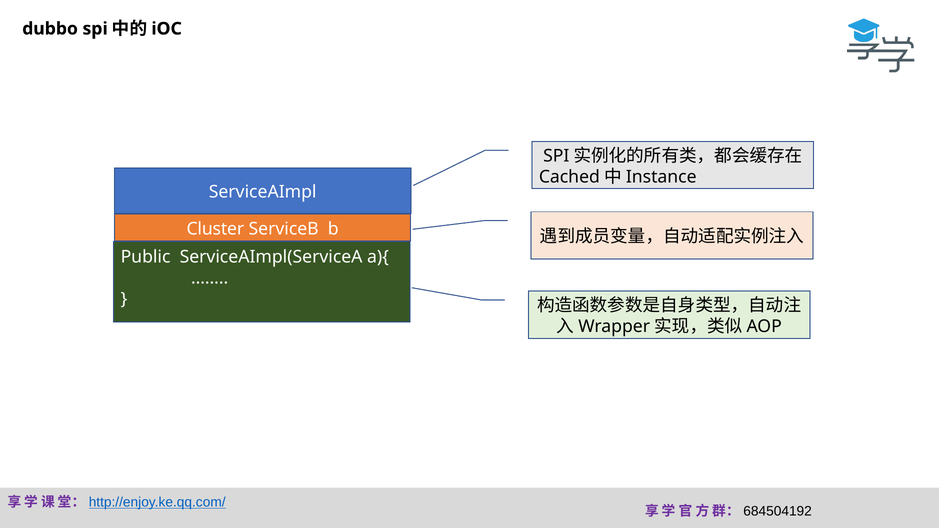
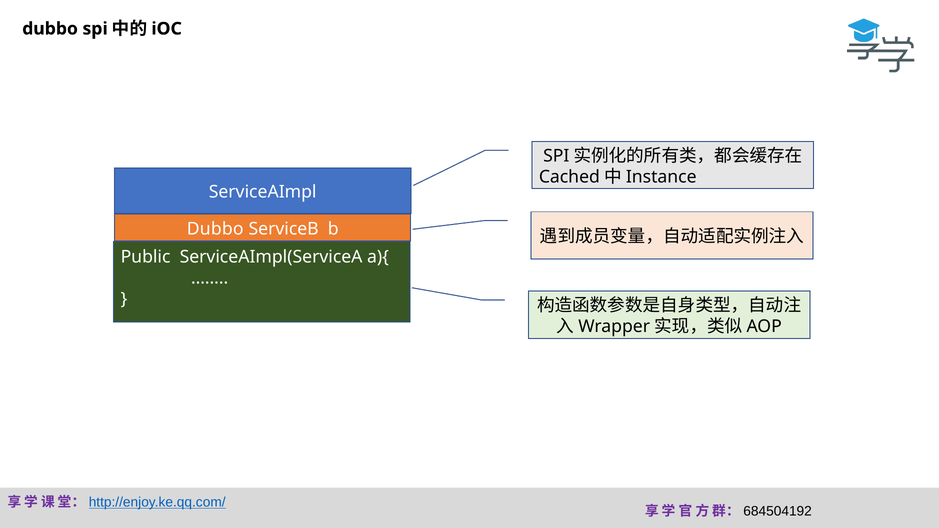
Cluster: Cluster -> Dubbo (215, 229)
